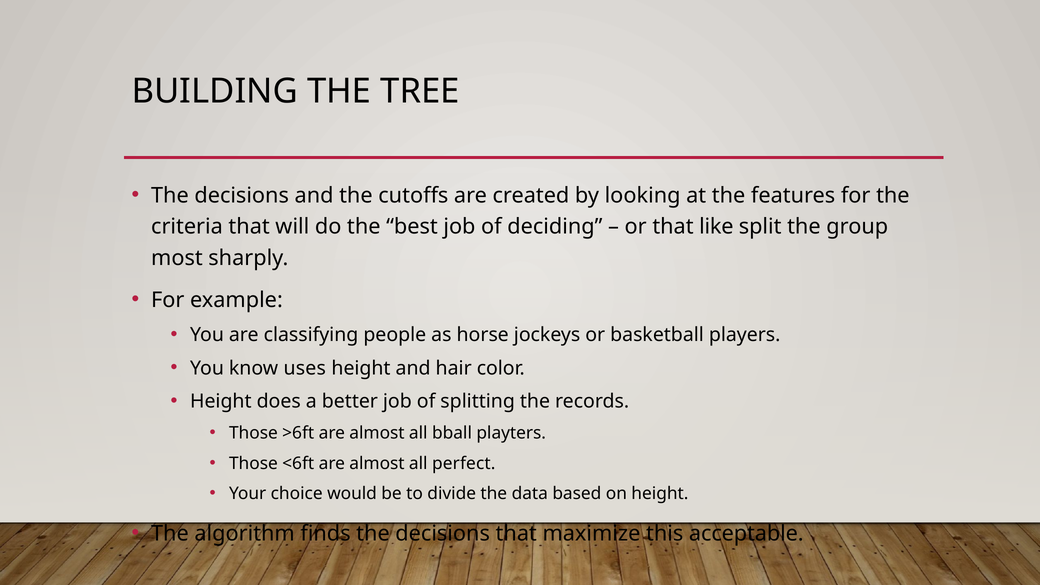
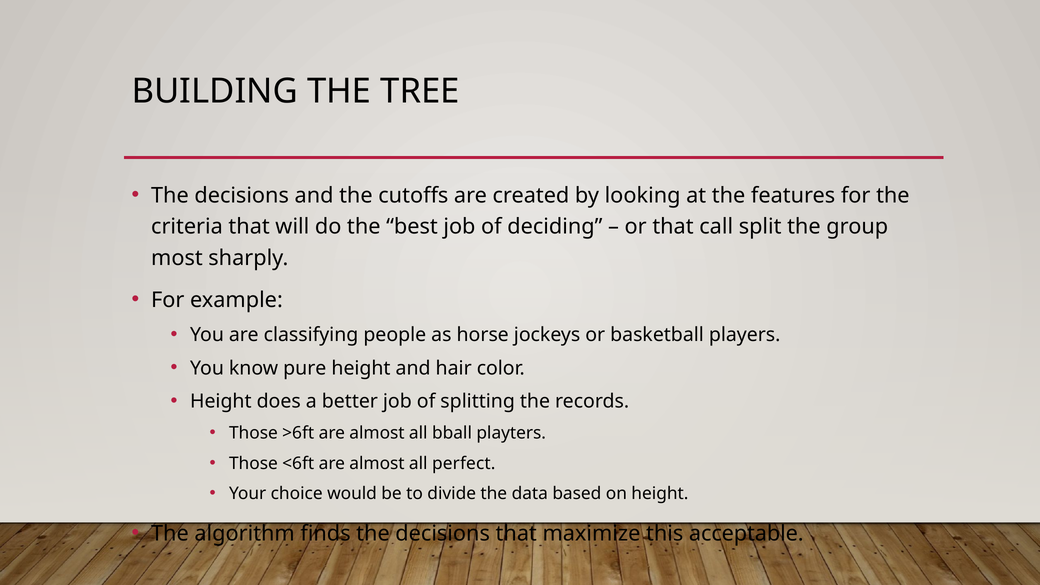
like: like -> call (716, 227)
uses: uses -> pure (305, 368)
